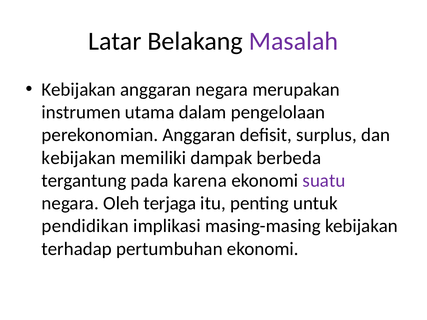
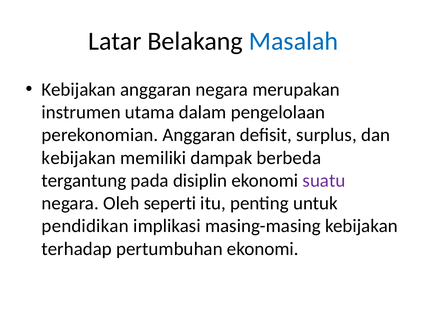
Masalah colour: purple -> blue (294, 41)
karena: karena -> disiplin (200, 181)
terjaga: terjaga -> seperti (170, 203)
